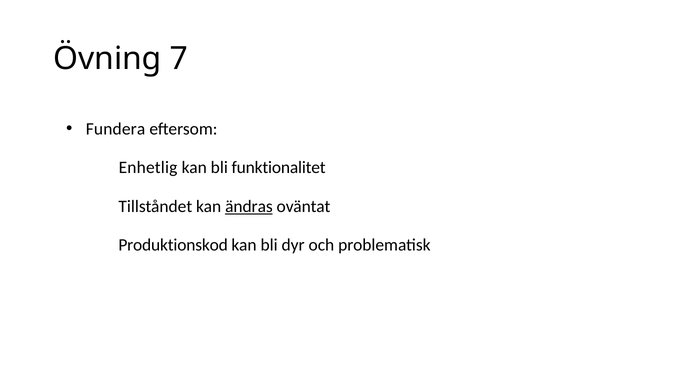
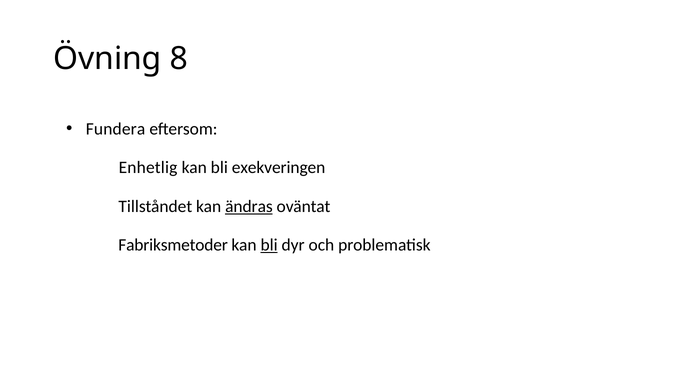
7: 7 -> 8 (179, 59)
funktionalitet: funktionalitet -> exekveringen (279, 168)
Produktionskod: Produktionskod -> Fabriksmetoder (173, 245)
bli underline: none -> present (269, 245)
